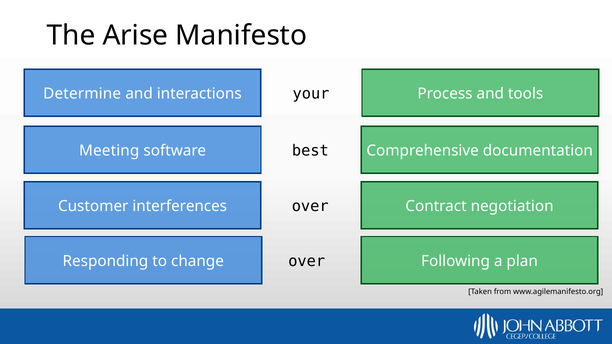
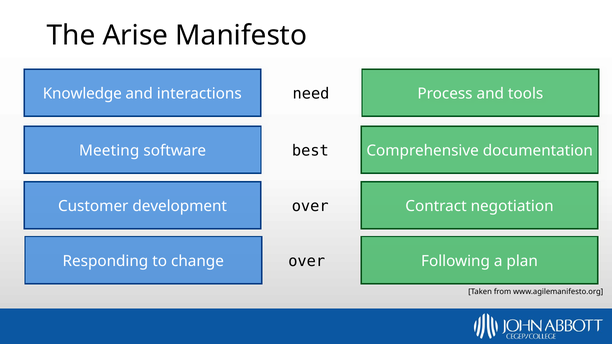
Determine: Determine -> Knowledge (82, 94)
your: your -> need (311, 94)
interferences: interferences -> development (180, 206)
